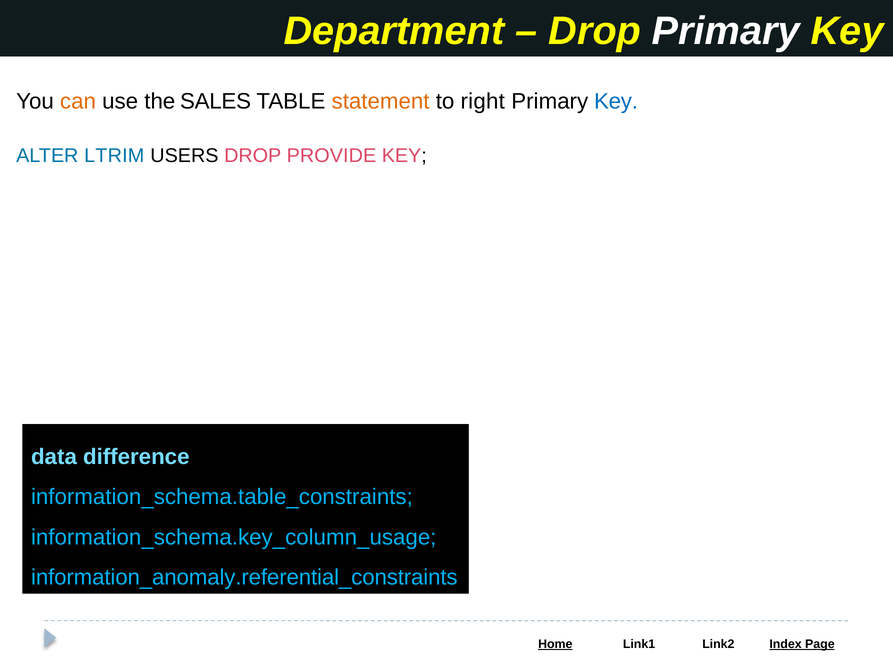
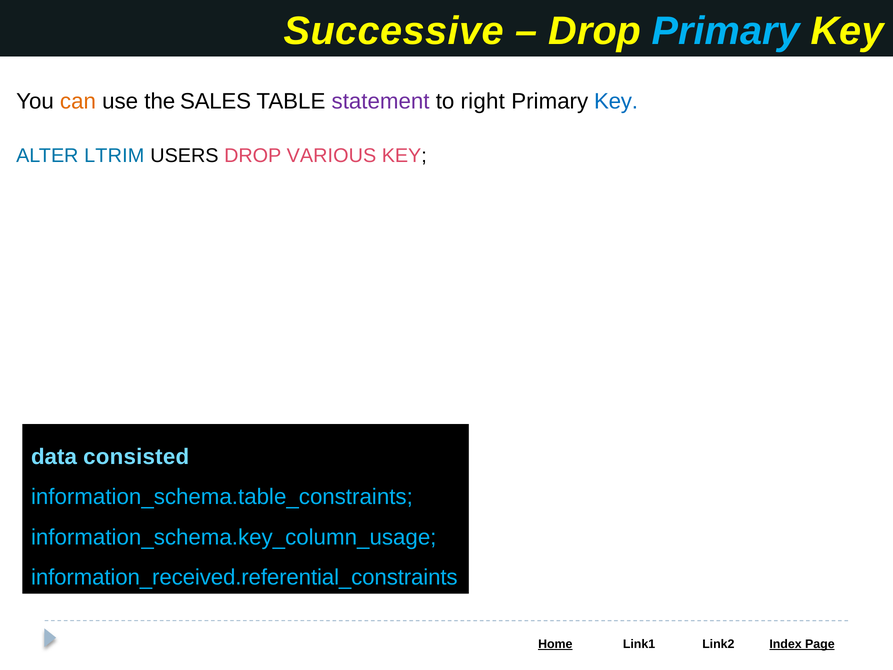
Department: Department -> Successive (394, 31)
Primary colour: white -> light blue (726, 31)
statement colour: orange -> purple (381, 101)
PROVIDE: PROVIDE -> VARIOUS (331, 156)
difference: difference -> consisted (136, 457)
information_anomaly.referential_constraints: information_anomaly.referential_constraints -> information_received.referential_constraints (244, 577)
